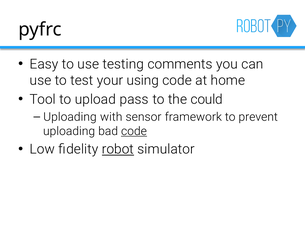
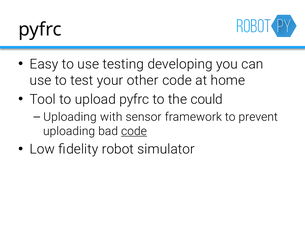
comments: comments -> developing (180, 64)
using: using -> other (143, 80)
upload pass: pass -> pyfrc (134, 99)
robot underline: present -> none (118, 149)
